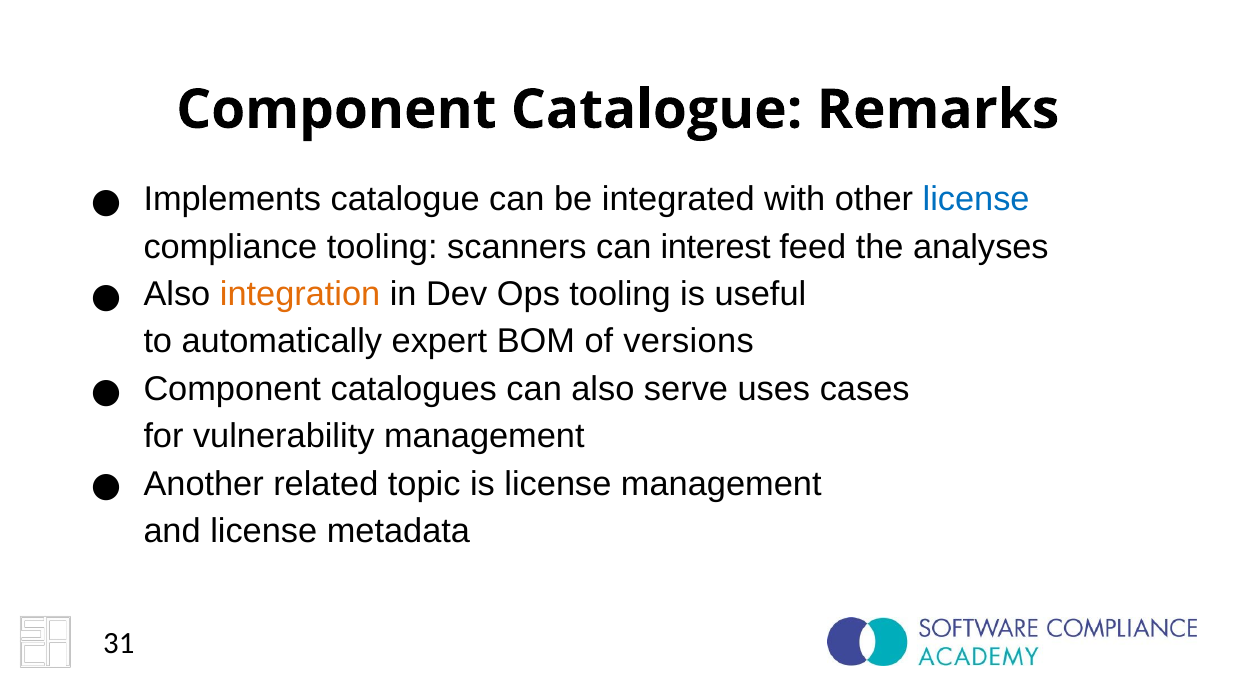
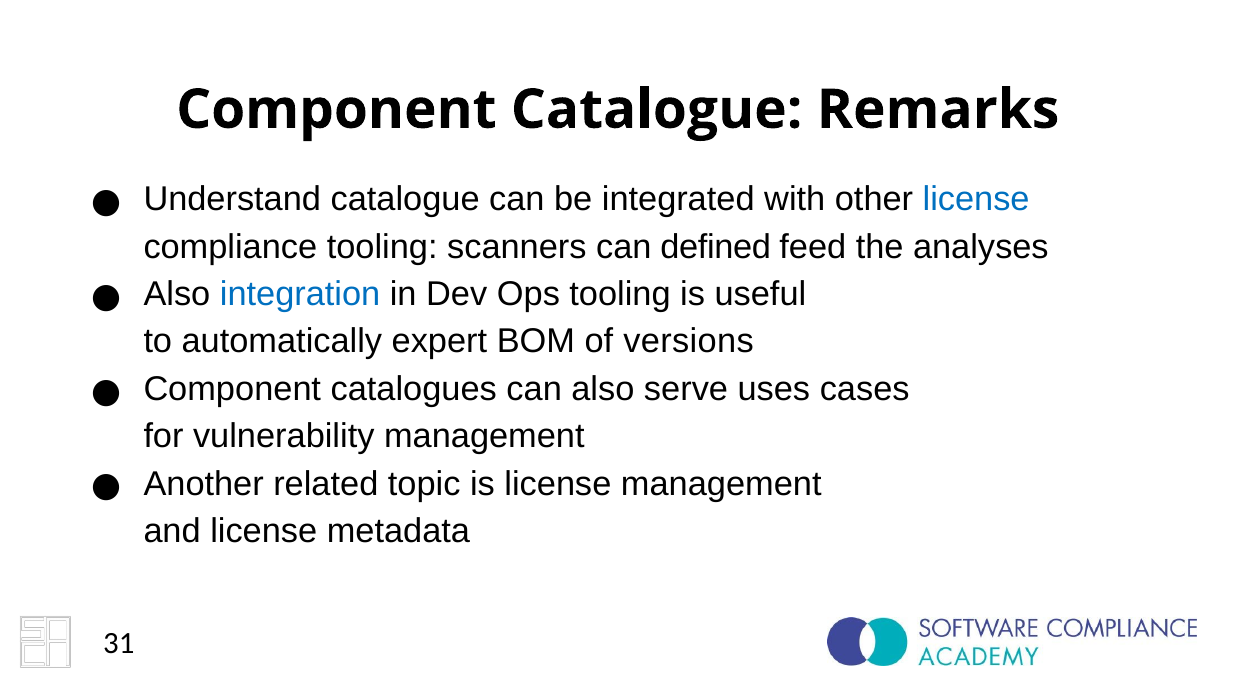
Implements: Implements -> Understand (232, 200)
interest: interest -> defined (716, 247)
integration colour: orange -> blue (300, 294)
